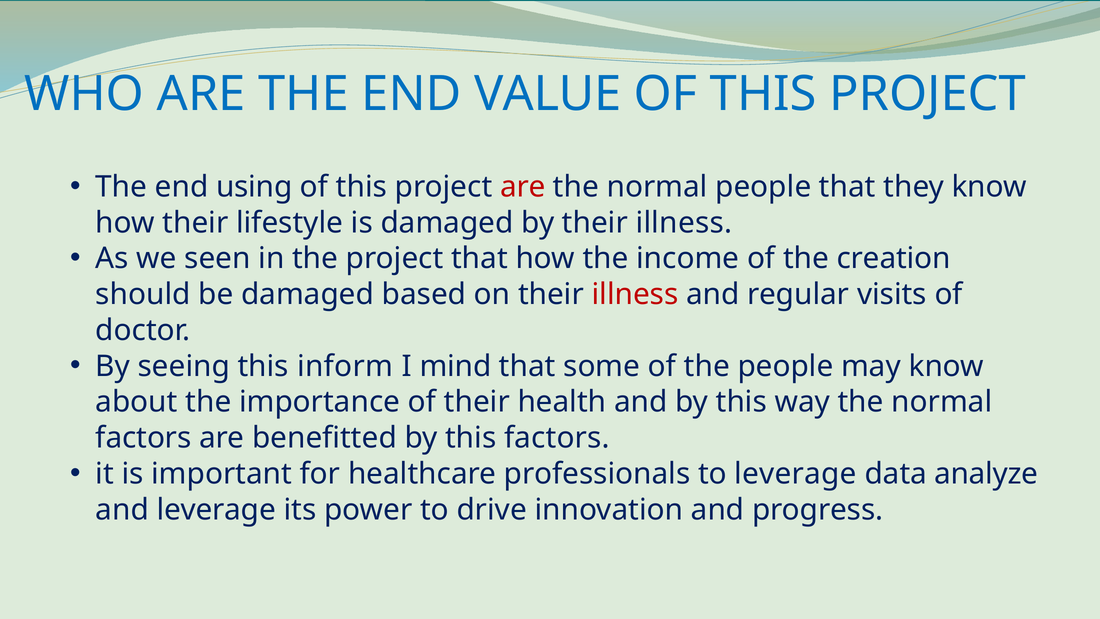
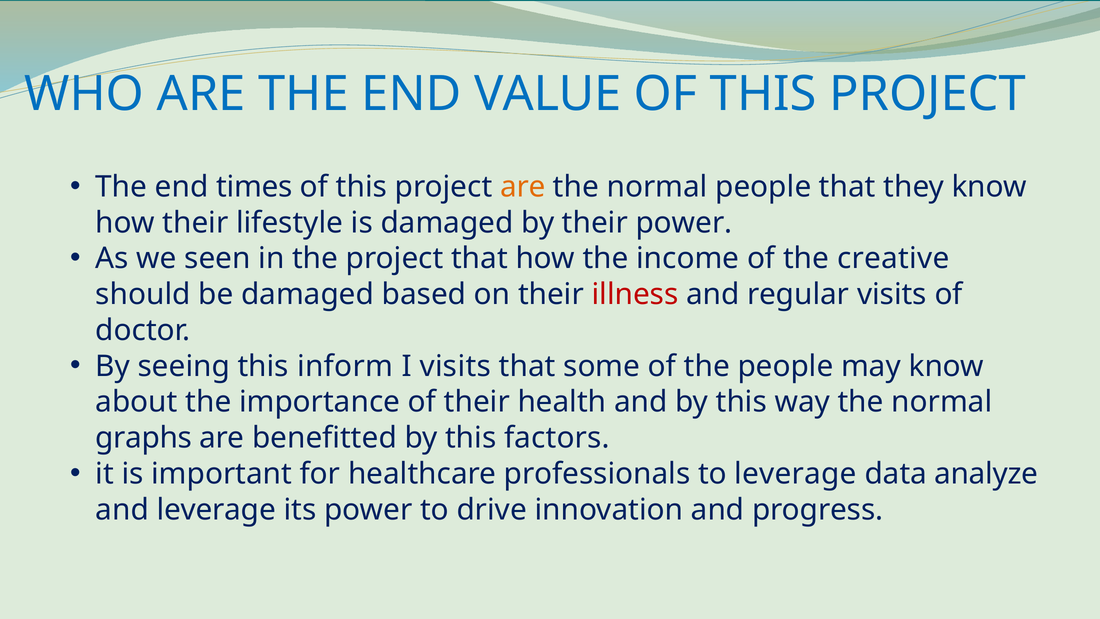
using: using -> times (254, 187)
are colour: red -> orange (523, 187)
by their illness: illness -> power (684, 223)
creation: creation -> creative (893, 258)
I mind: mind -> visits (455, 366)
factors: factors -> graphs (144, 438)
